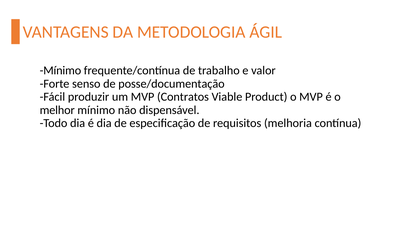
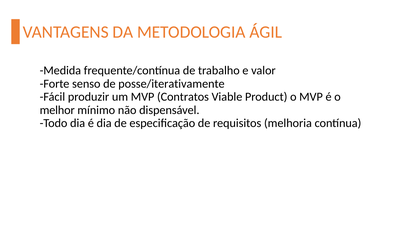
Mínimo: Mínimo -> Medida (60, 70)
posse/documentação: posse/documentação -> posse/iterativamente (171, 84)
